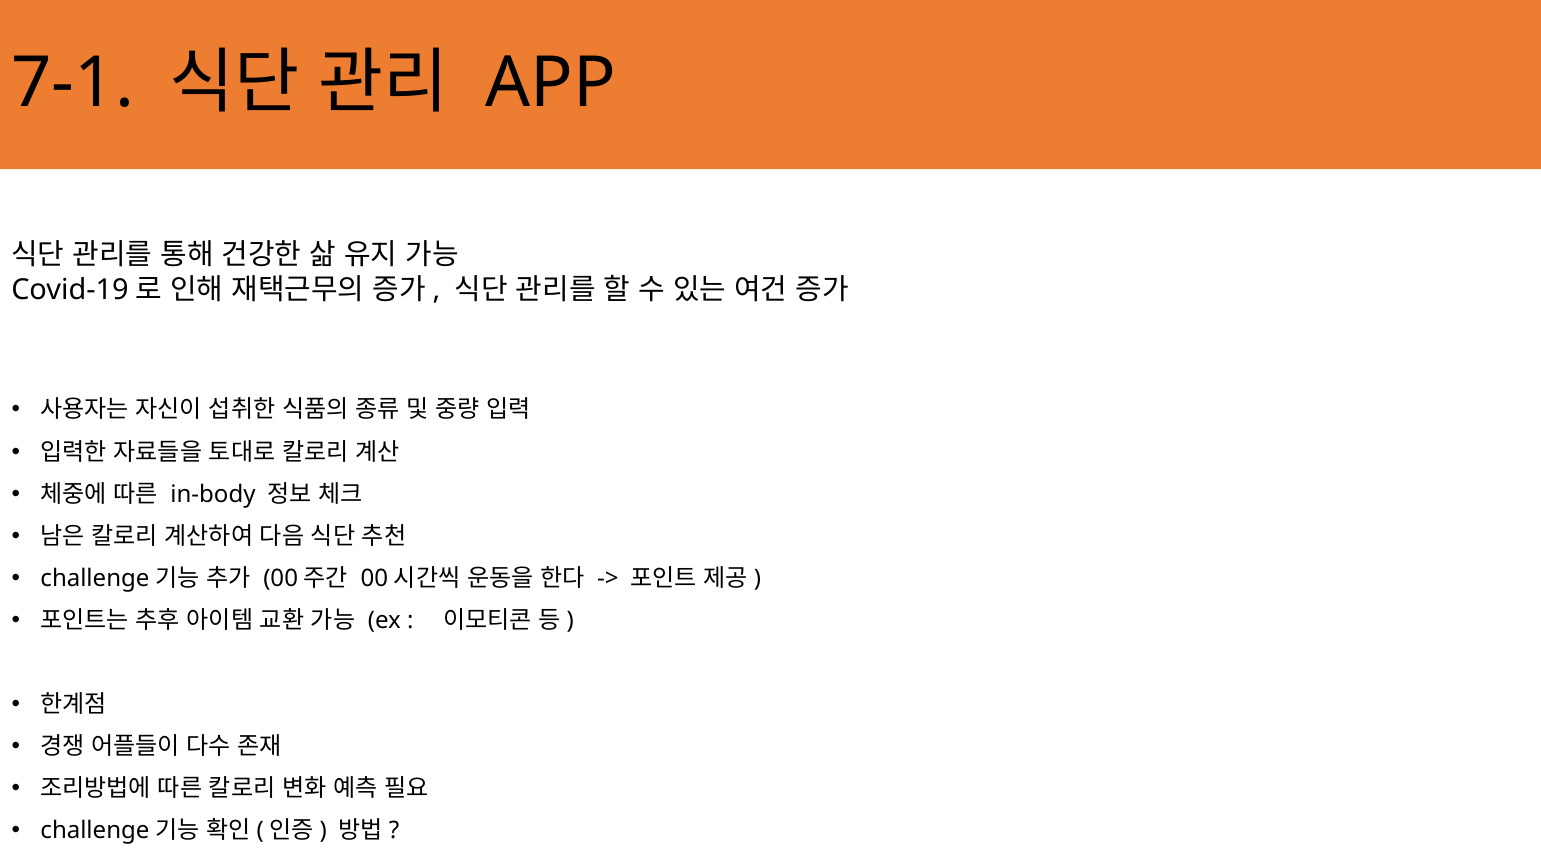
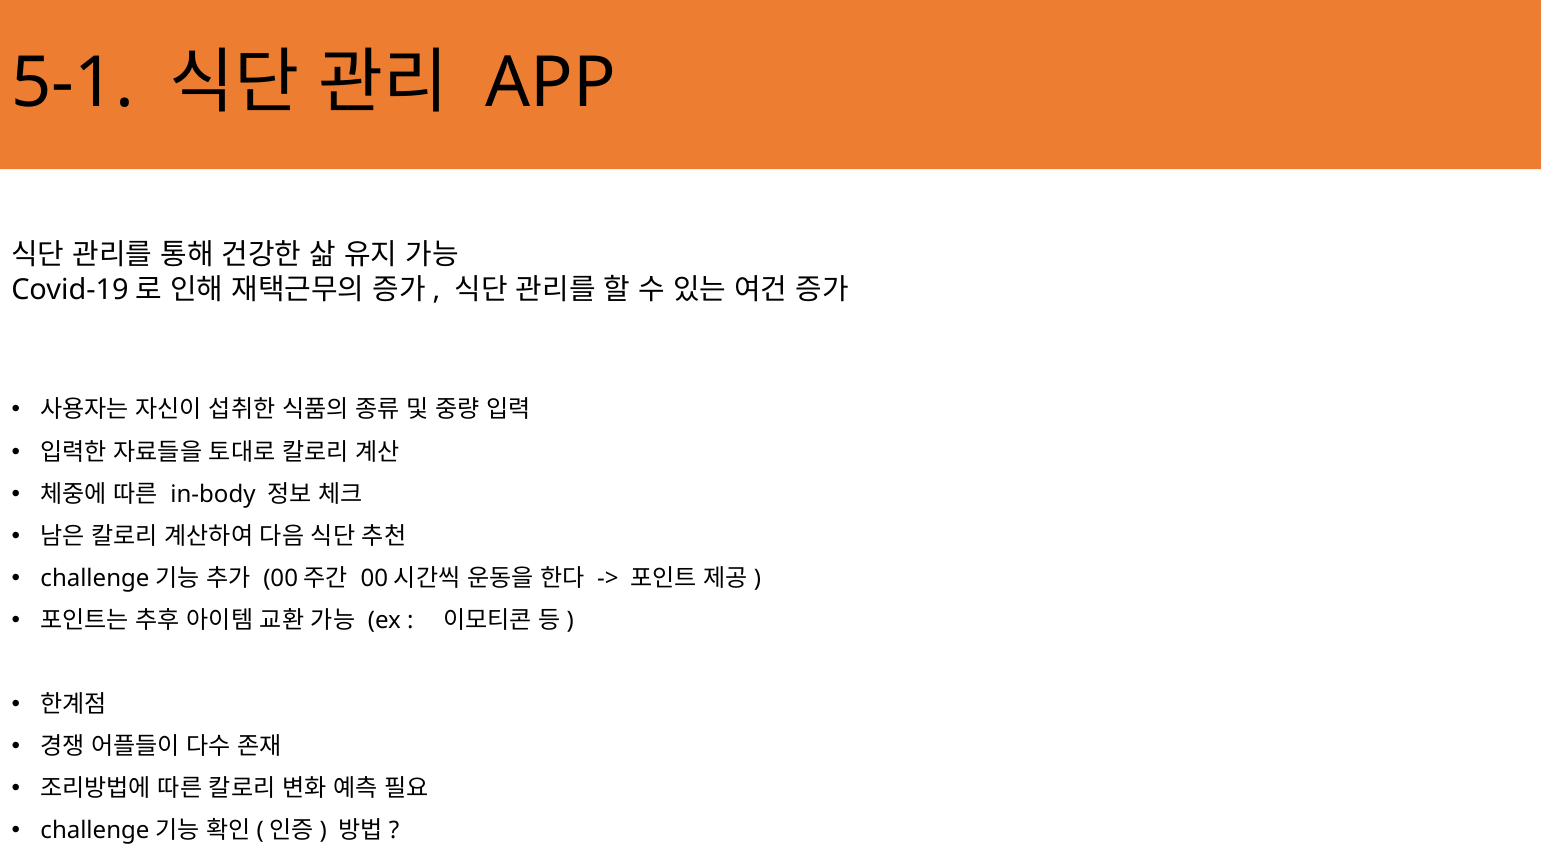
7-1: 7-1 -> 5-1 (73, 83)
